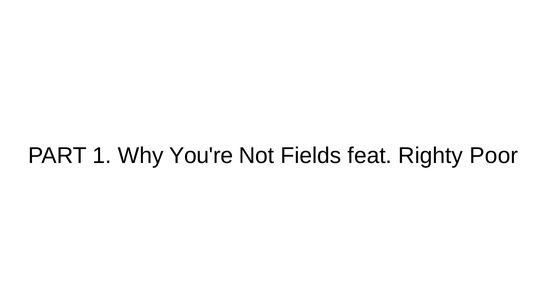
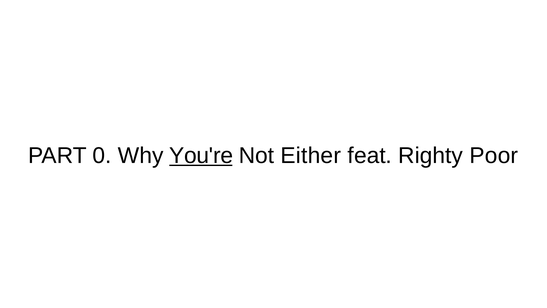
1: 1 -> 0 (102, 155)
You're underline: none -> present (201, 155)
Fields: Fields -> Either (311, 155)
